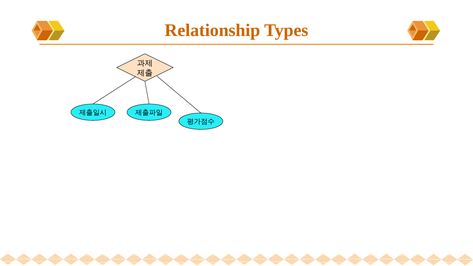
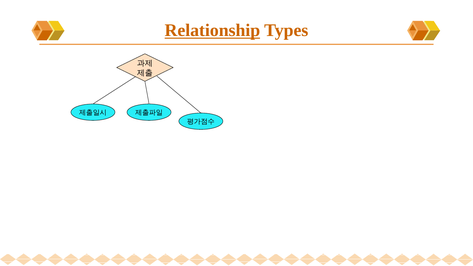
Relationship underline: none -> present (212, 30)
